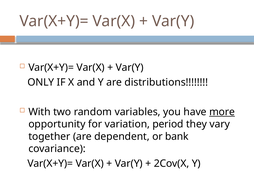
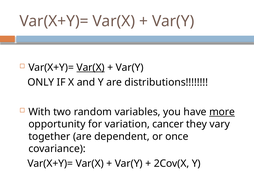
Var(X underline: none -> present (91, 67)
period: period -> cancer (168, 124)
bank: bank -> once (177, 136)
